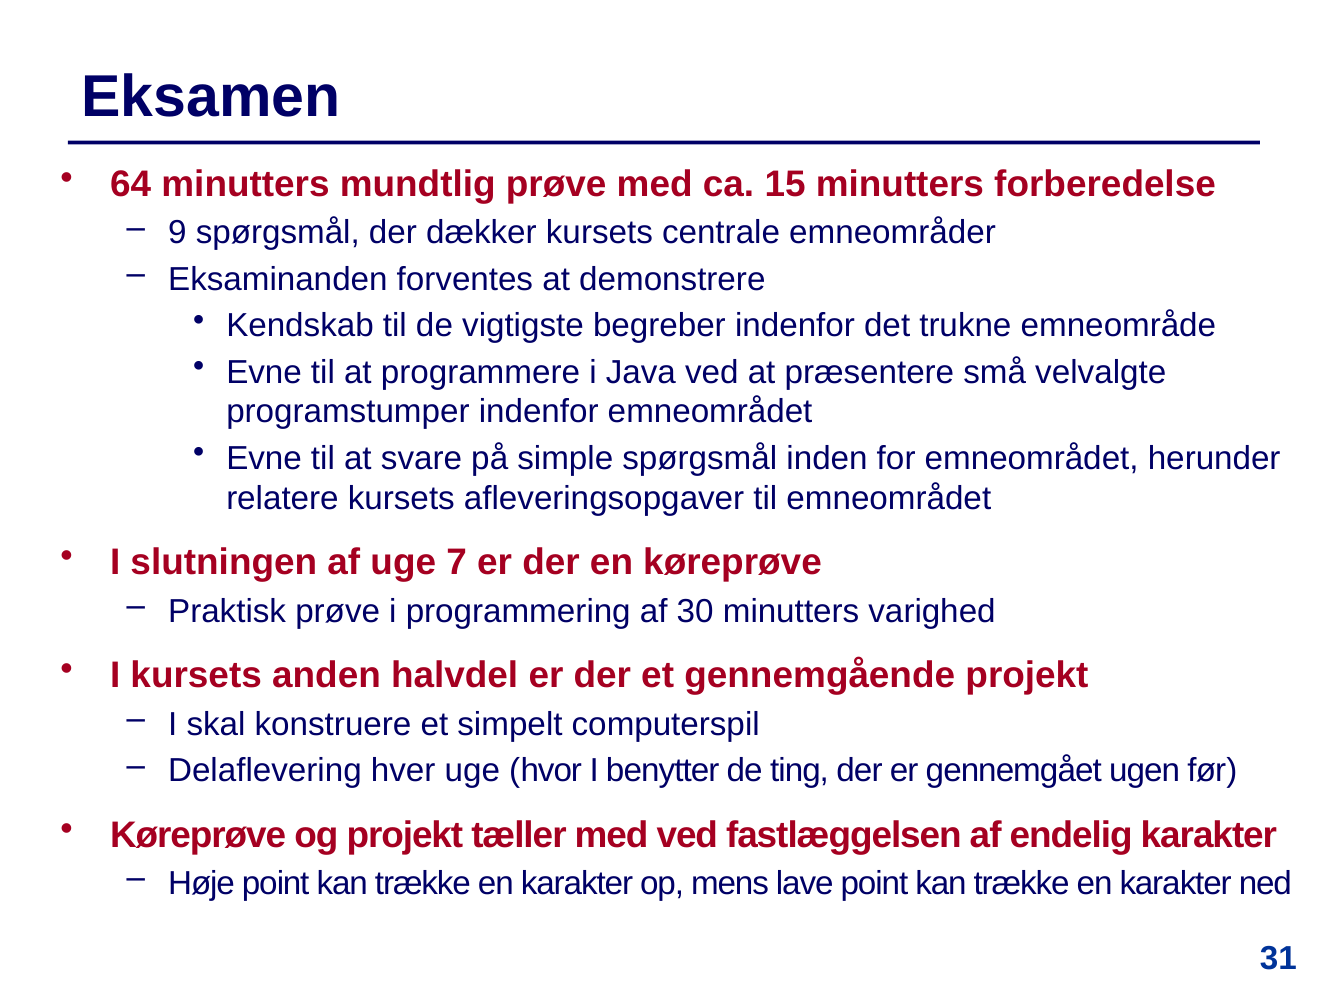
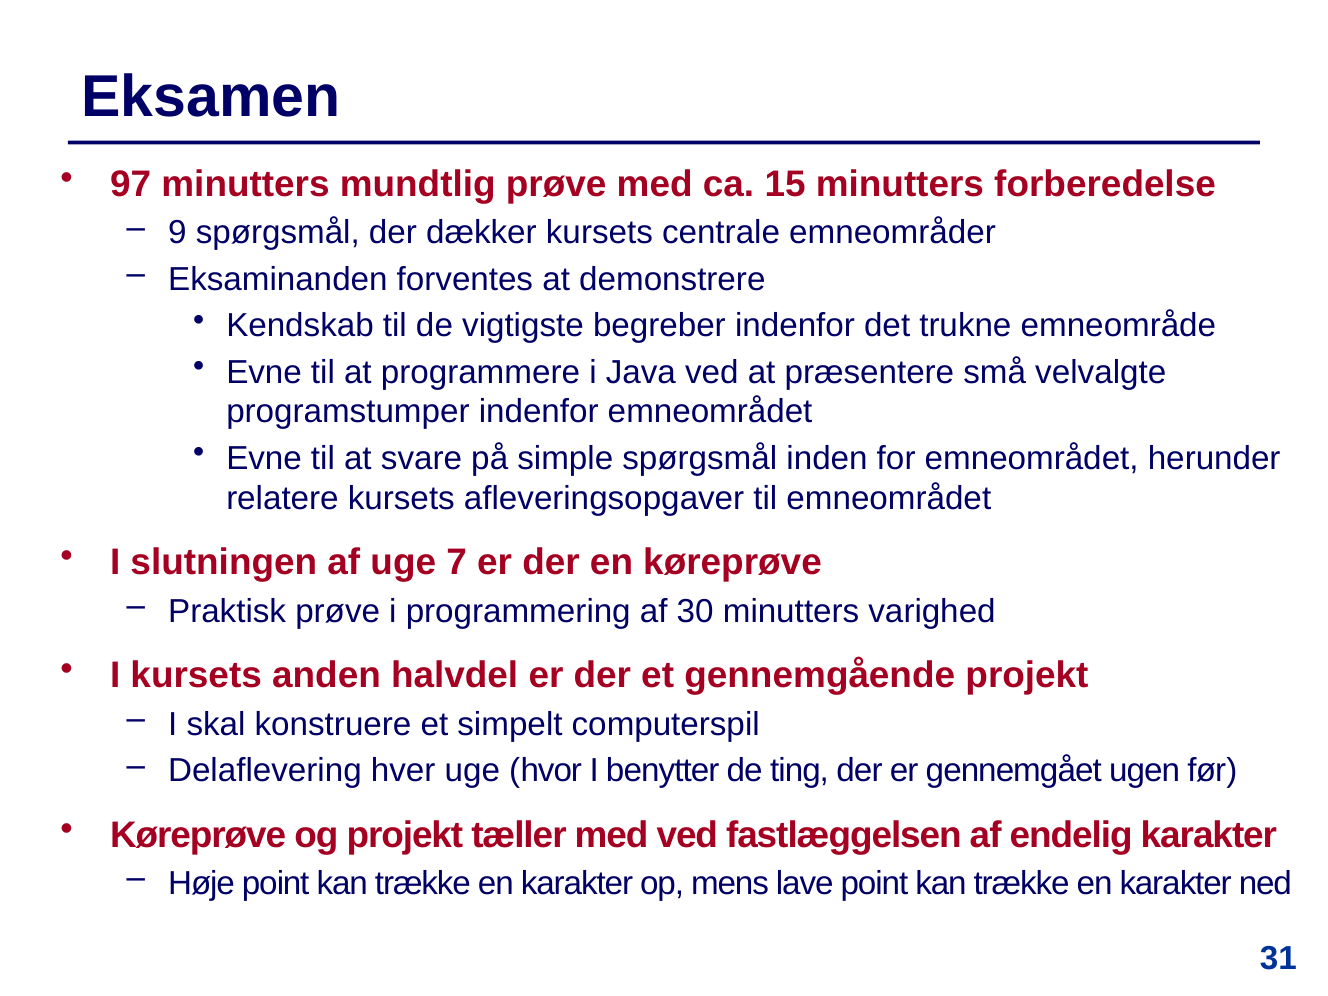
64: 64 -> 97 (131, 184)
